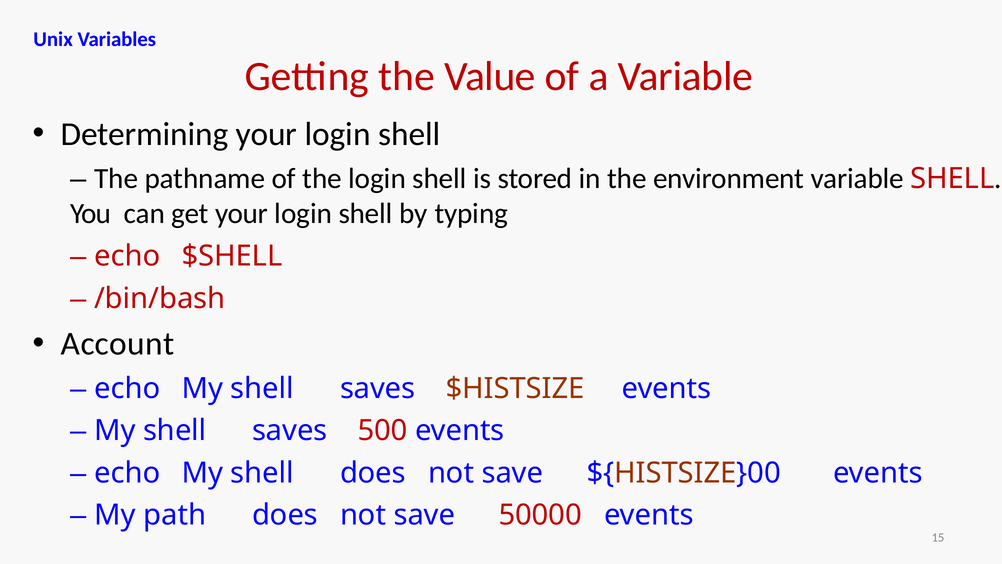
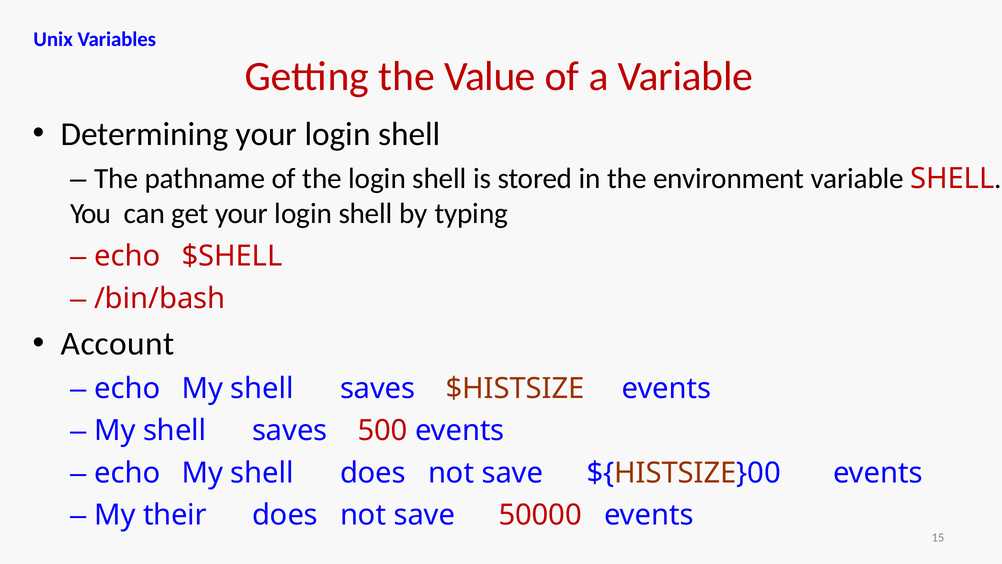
path: path -> their (175, 515)
